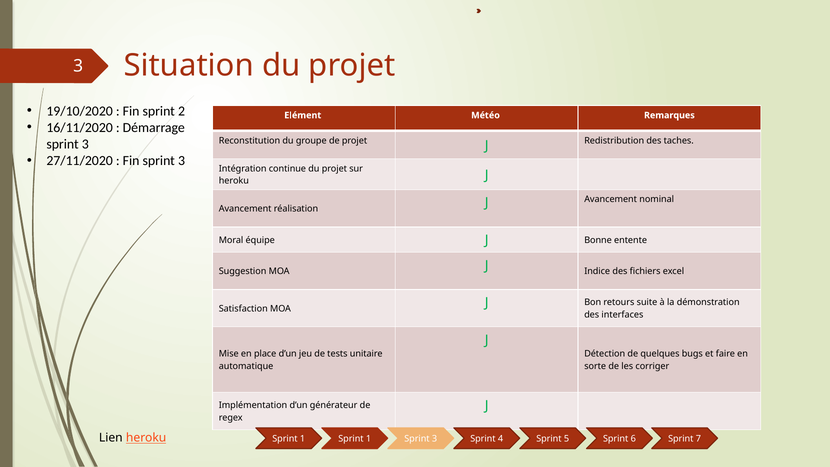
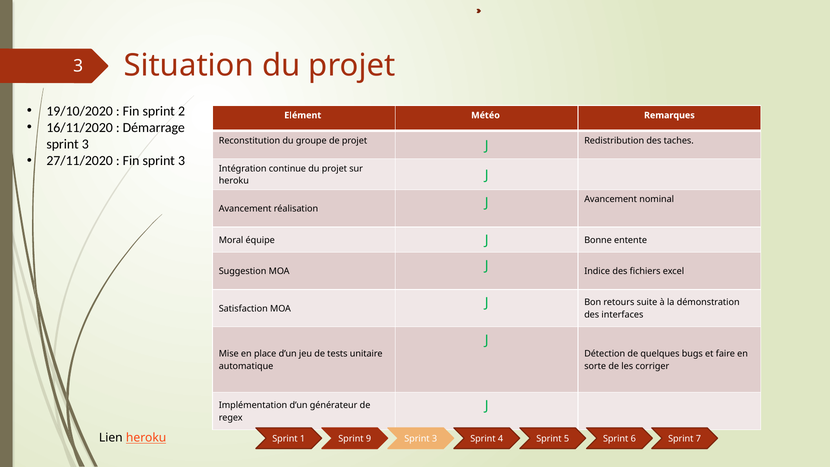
1 Sprint 1: 1 -> 9 (369, 439)
